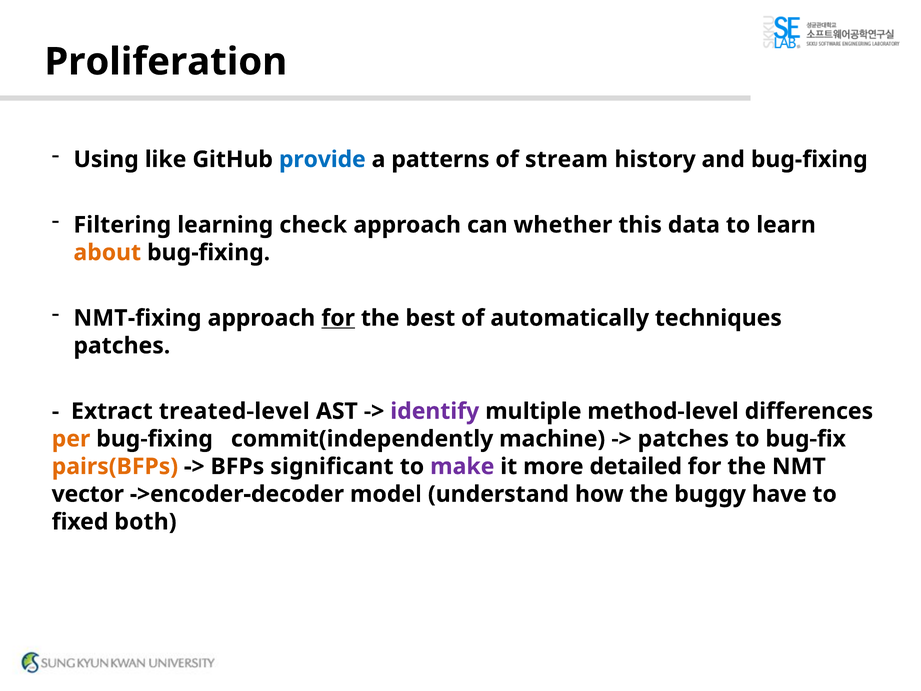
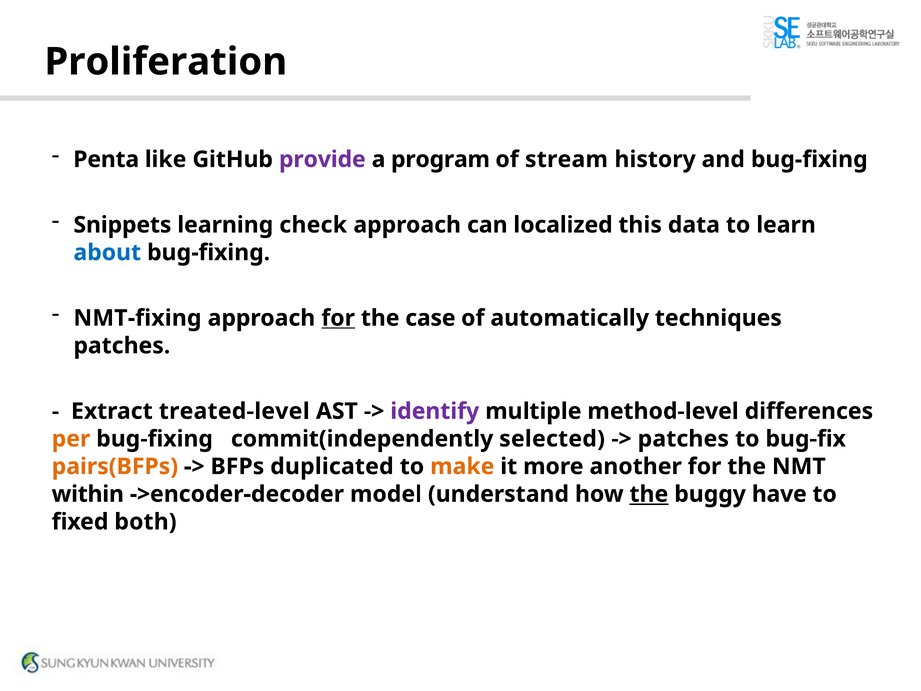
Using: Using -> Penta (106, 159)
provide colour: blue -> purple (322, 159)
patterns: patterns -> program (441, 159)
Filtering: Filtering -> Snippets (122, 225)
whether: whether -> localized (563, 225)
about colour: orange -> blue (107, 252)
best: best -> case (430, 318)
machine: machine -> selected (552, 439)
significant: significant -> duplicated (332, 466)
make colour: purple -> orange (462, 466)
detailed: detailed -> another (636, 466)
vector: vector -> within (88, 494)
the underline: none -> present (649, 494)
